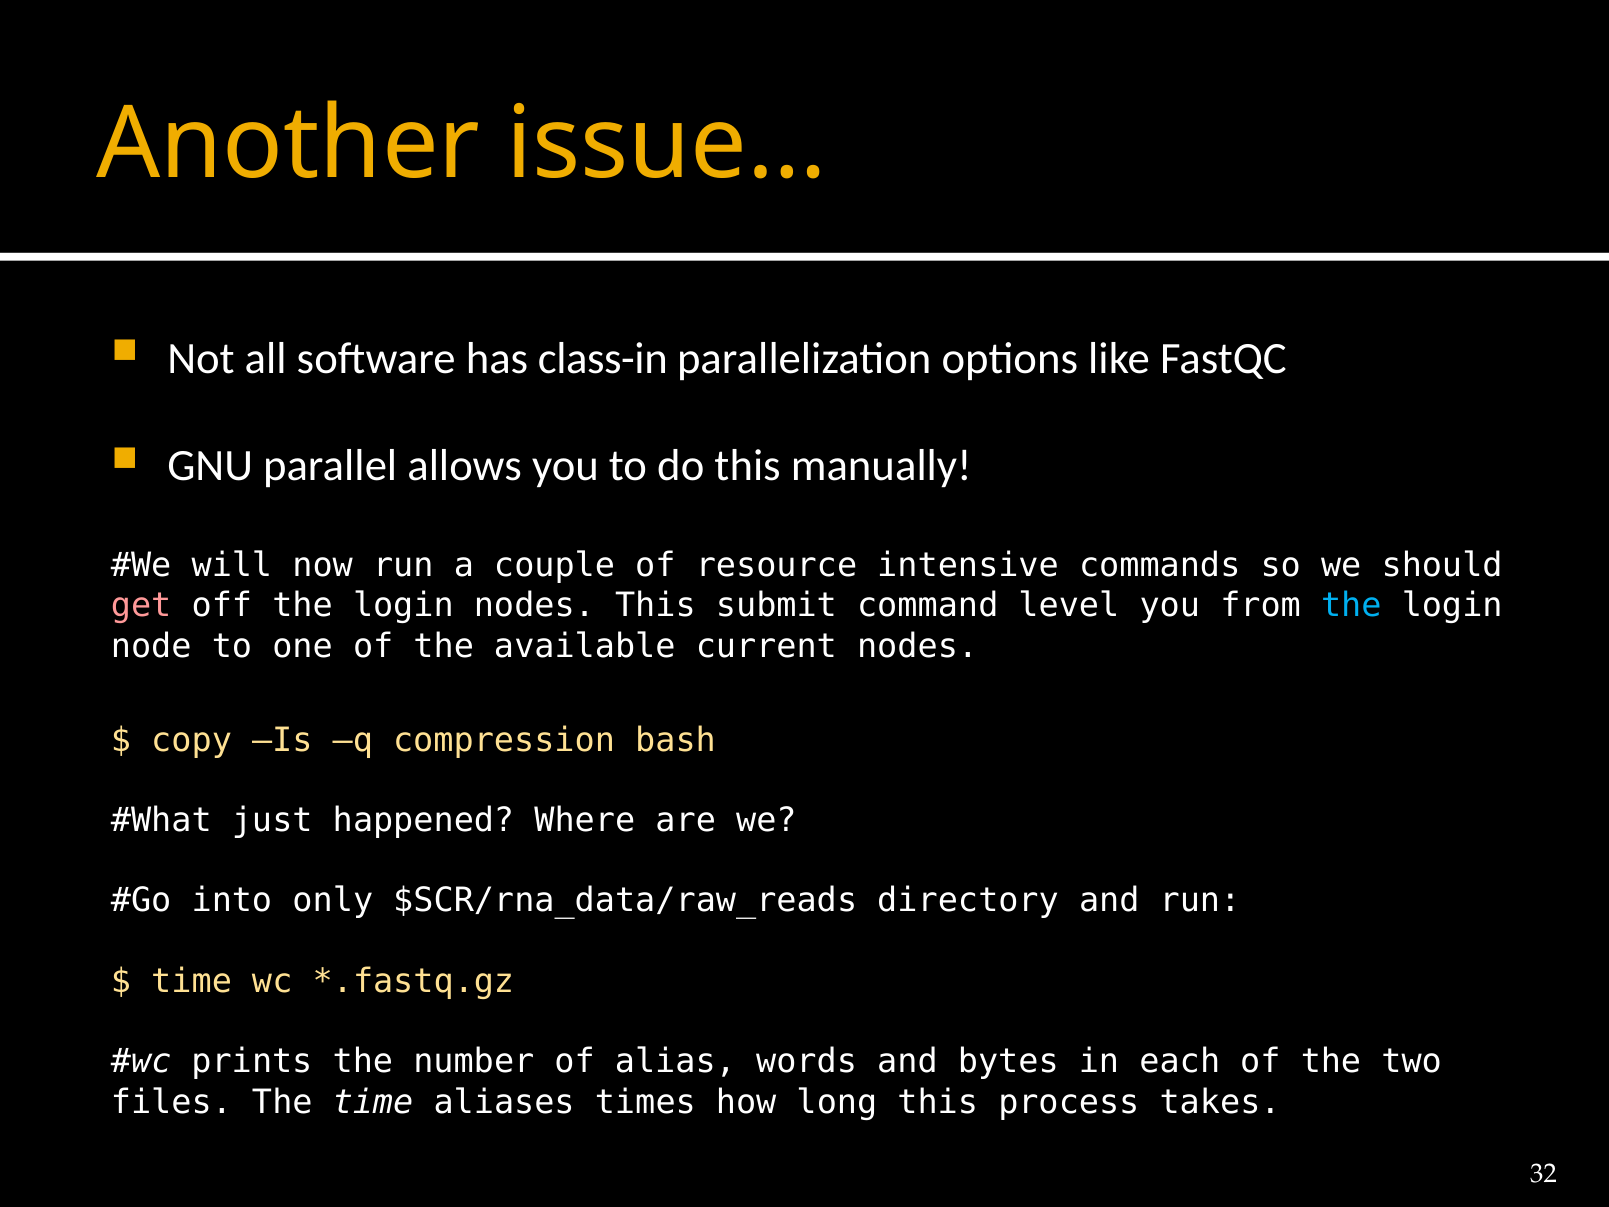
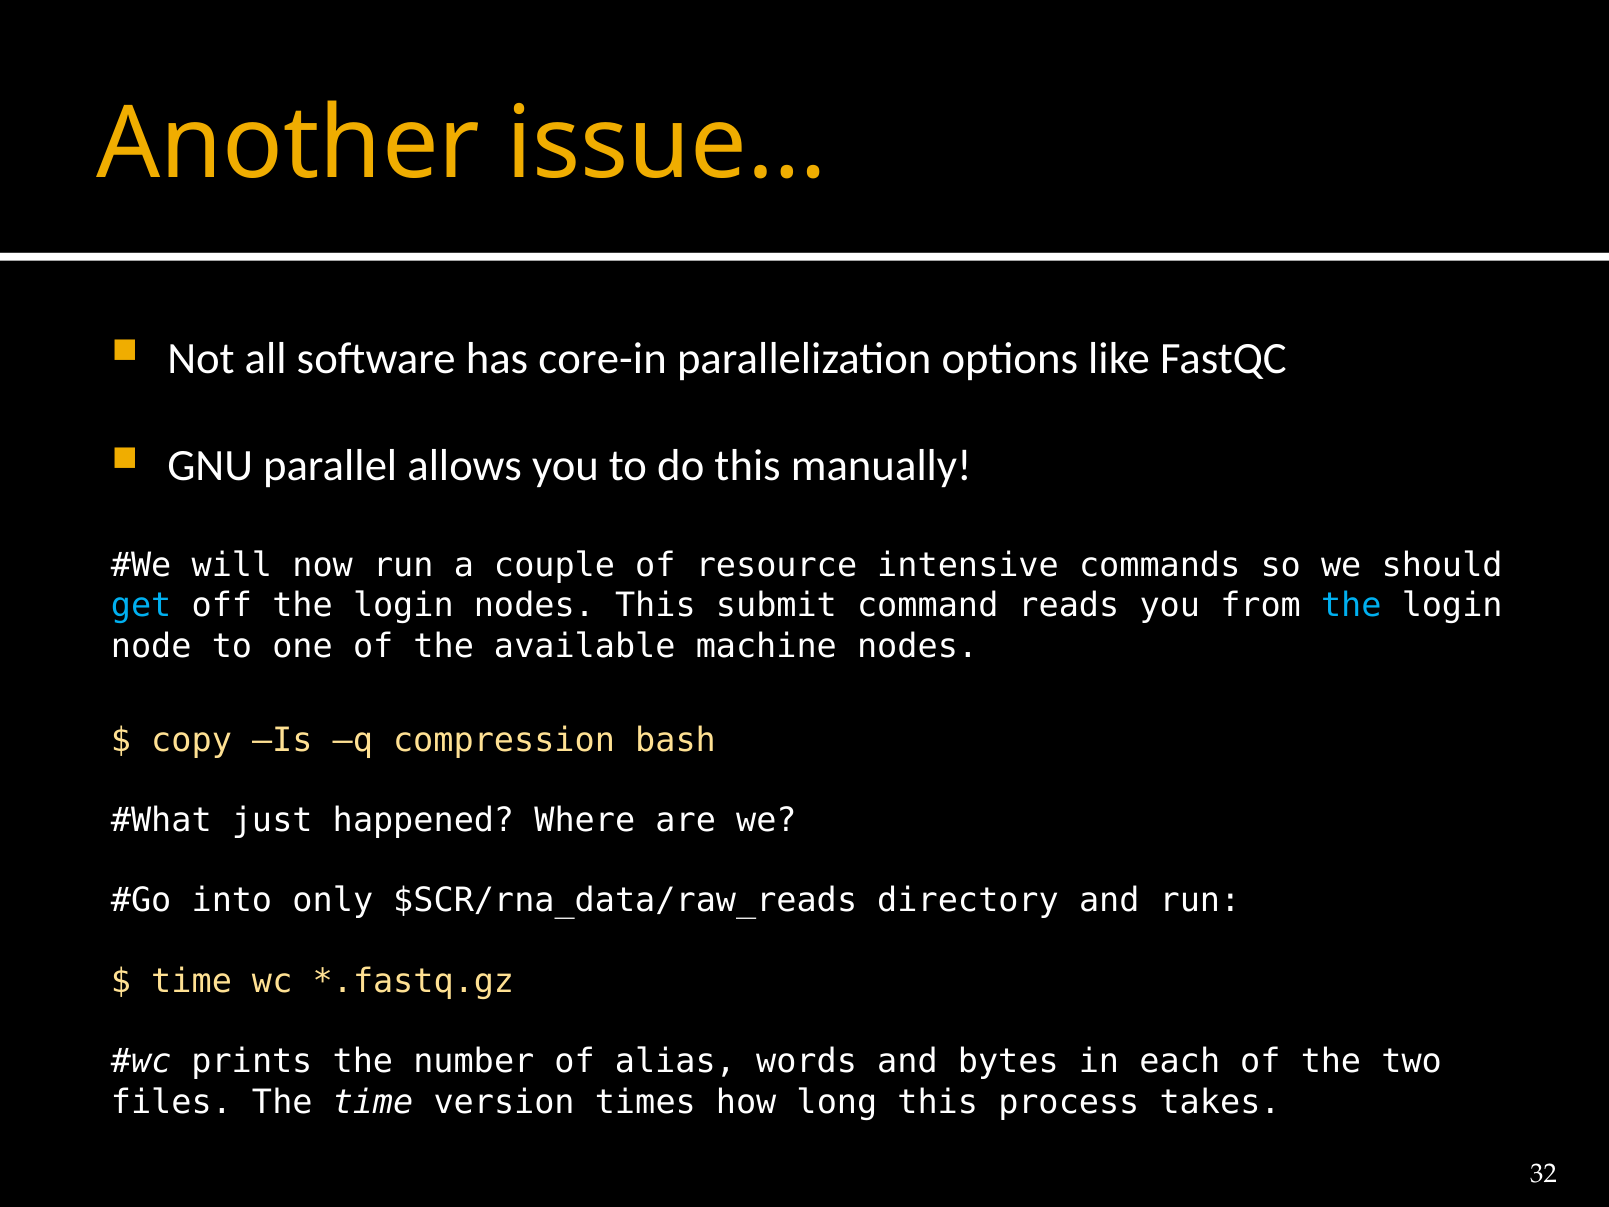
class-in: class-in -> core-in (603, 358)
get colour: pink -> light blue (141, 606)
level: level -> reads (1069, 606)
current: current -> machine (766, 646)
aliases: aliases -> version (504, 1102)
